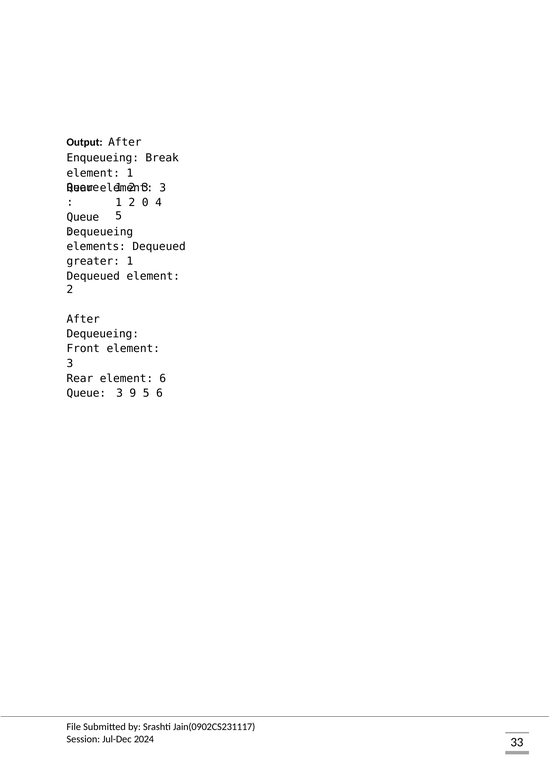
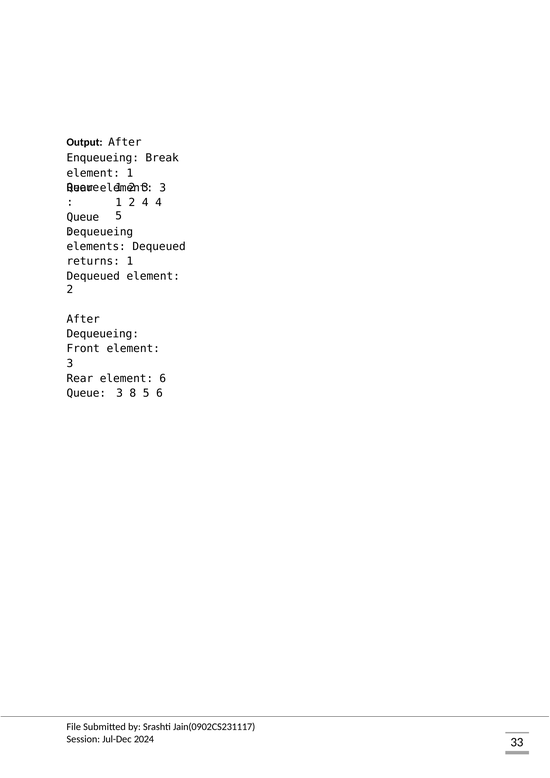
2 0: 0 -> 4 (145, 203)
greater: greater -> returns (93, 261)
9: 9 -> 8 (133, 393)
